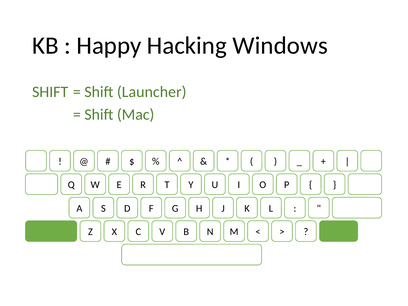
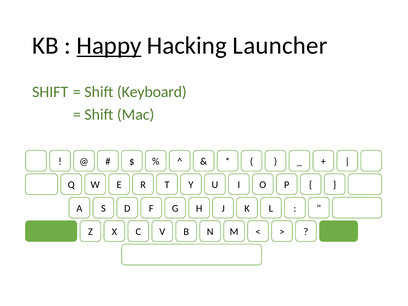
Happy underline: none -> present (109, 46)
Windows: Windows -> Launcher (280, 46)
Launcher: Launcher -> Keyboard (152, 92)
